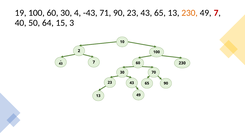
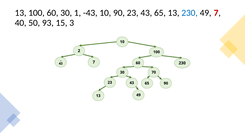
19: 19 -> 13 (21, 13)
4: 4 -> 1 (78, 13)
-43 71: 71 -> 10 (105, 13)
230 colour: orange -> blue (190, 13)
64: 64 -> 93 (48, 23)
